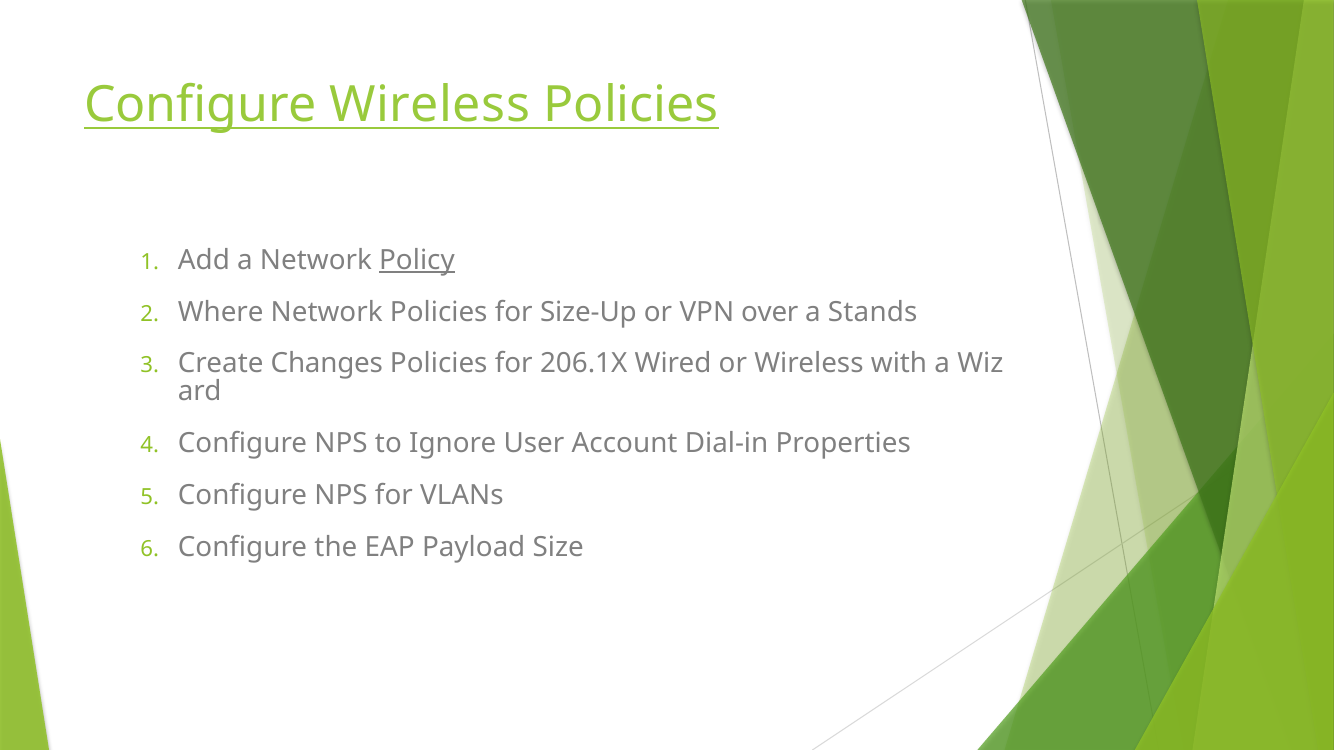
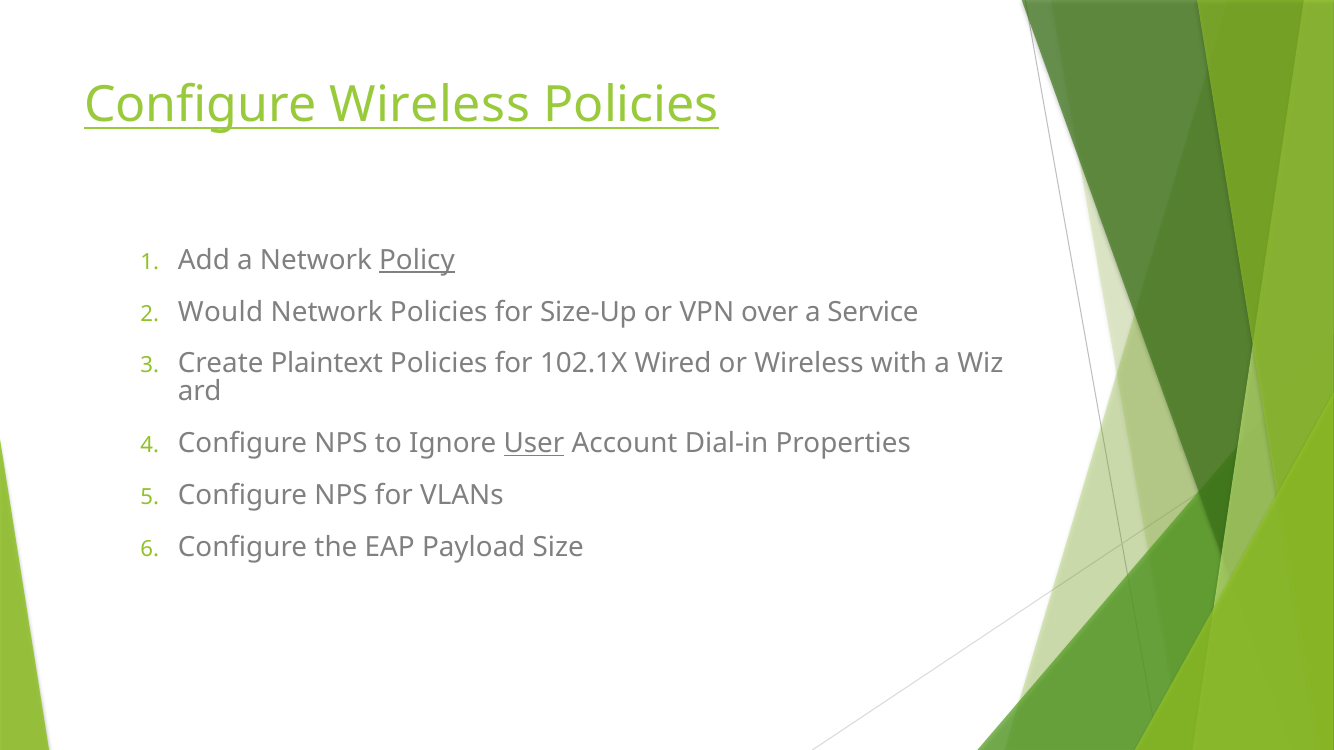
Where: Where -> Would (221, 312)
Stands: Stands -> Service (873, 312)
Changes: Changes -> Plaintext (327, 364)
206.1X: 206.1X -> 102.1X (584, 364)
User underline: none -> present (534, 444)
